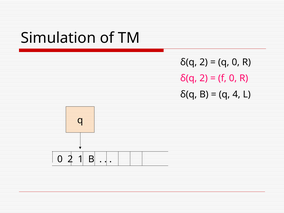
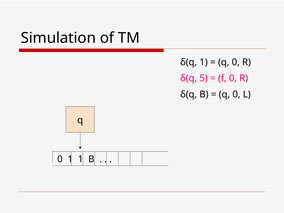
2: 2 -> 1 (204, 62)
2: 2 -> 5 (204, 78)
4: 4 -> 0 (236, 94)
0 2: 2 -> 1 (70, 159)
